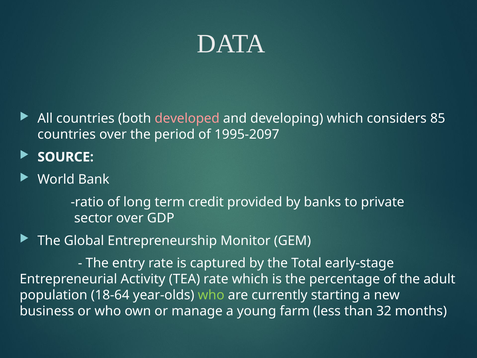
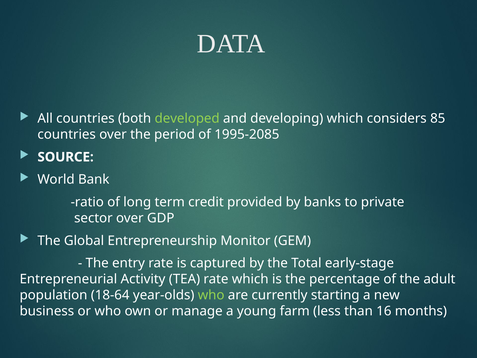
developed colour: pink -> light green (187, 118)
1995-2097: 1995-2097 -> 1995-2085 (247, 134)
32: 32 -> 16 (384, 311)
